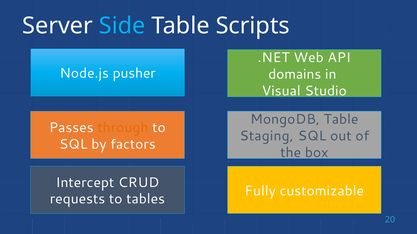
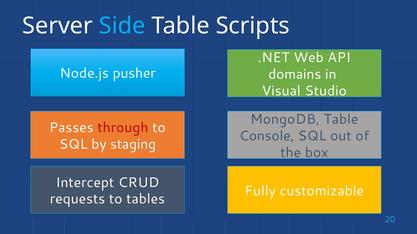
through colour: orange -> red (123, 128)
Staging: Staging -> Console (267, 136)
factors: factors -> staging (133, 144)
